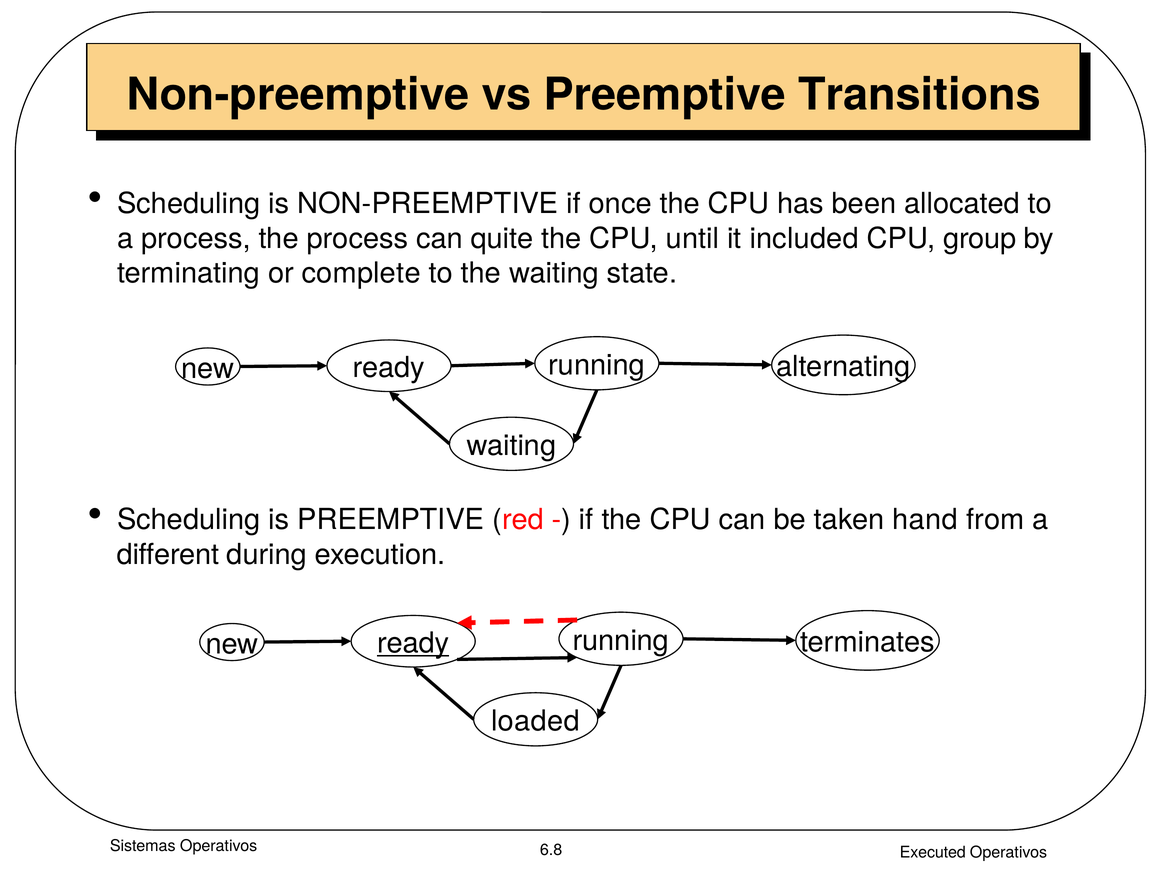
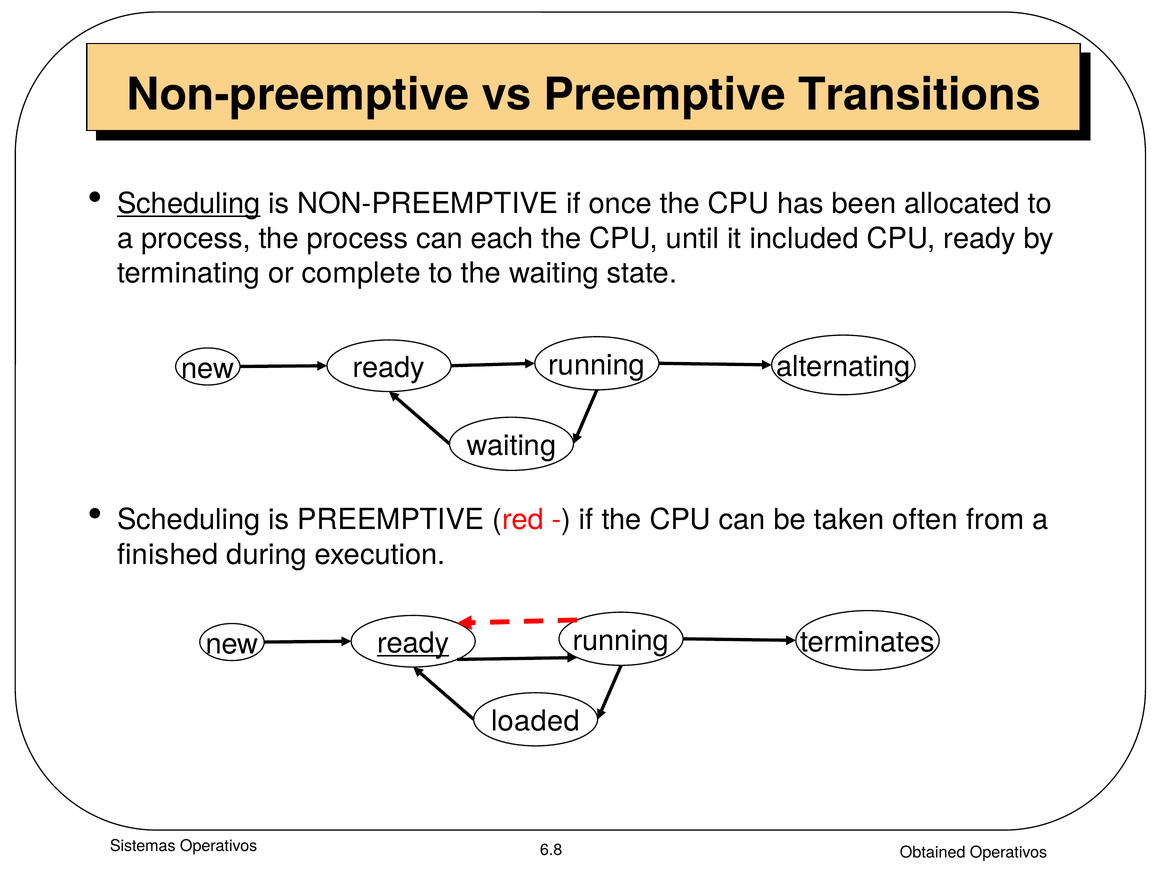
Scheduling underline: none -> present (189, 204)
quite: quite -> each (502, 238)
CPU group: group -> ready (980, 238)
hand: hand -> often (925, 520)
different: different -> finished (168, 555)
Executed: Executed -> Obtained (933, 852)
